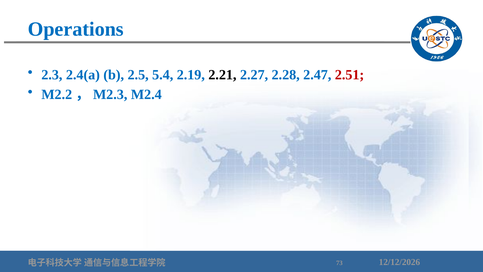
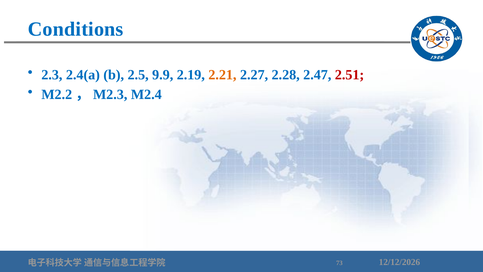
Operations: Operations -> Conditions (76, 29)
5.4: 5.4 -> 9.9 (163, 75)
2.21 colour: black -> orange (222, 75)
